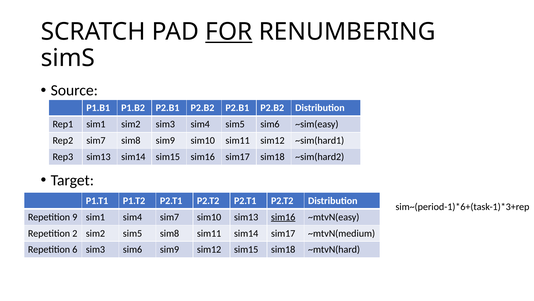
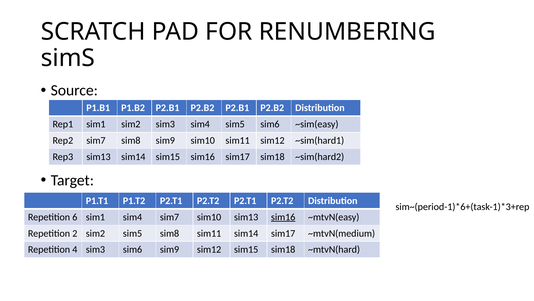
FOR underline: present -> none (229, 32)
9: 9 -> 6 (75, 217)
6: 6 -> 4 (75, 249)
